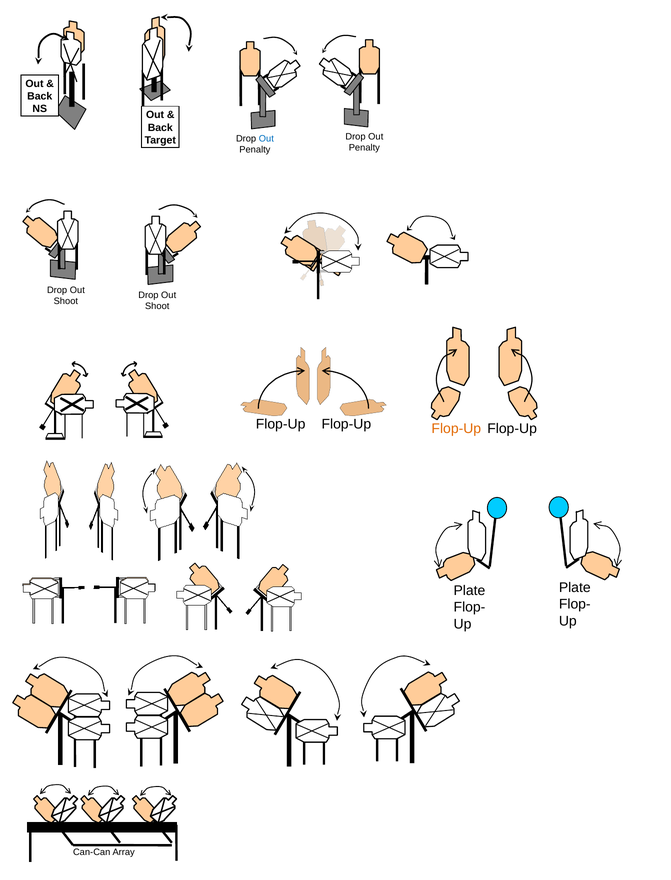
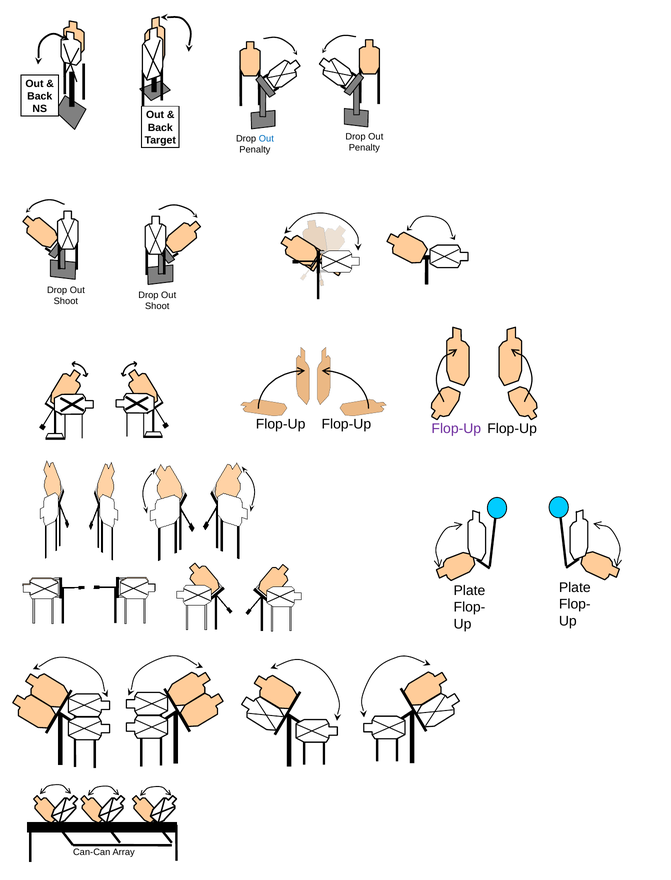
Flop-Up colour: orange -> purple (456, 429)
